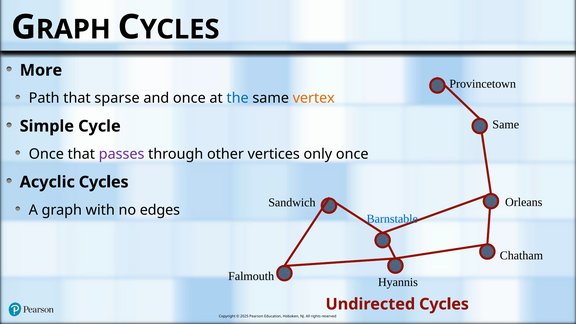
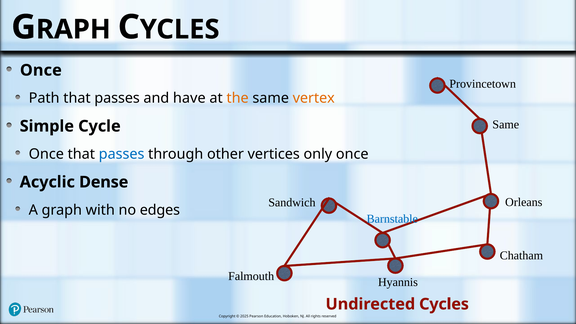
More: More -> Once (41, 70)
Path that sparse: sparse -> passes (117, 98)
and once: once -> have (189, 98)
the colour: blue -> orange (238, 98)
passes colour: purple -> blue (122, 154)
Acyclic Cycles: Cycles -> Dense (104, 182)
